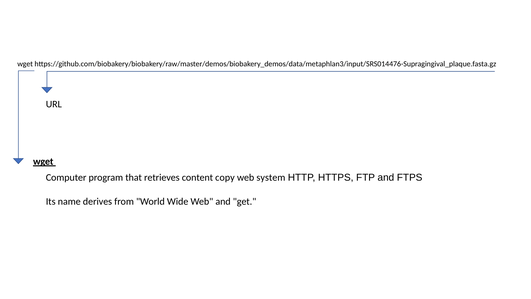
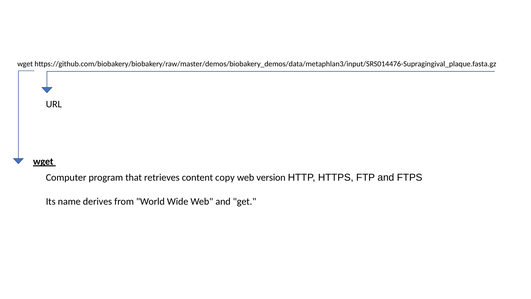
system: system -> version (271, 177)
